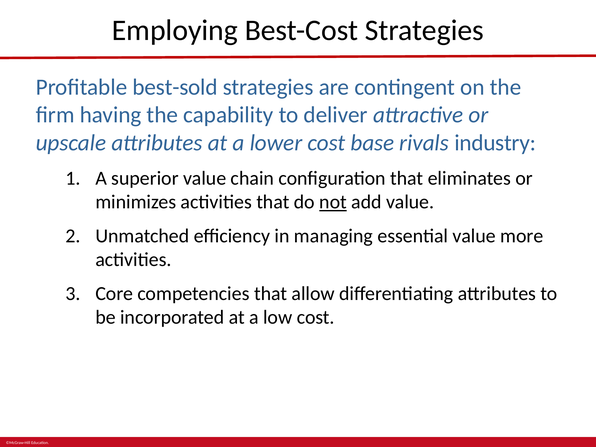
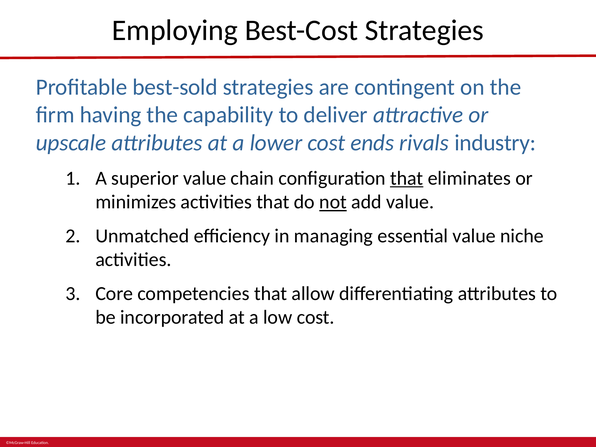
base: base -> ends (372, 143)
that underline: none -> present (407, 178)
more: more -> niche (522, 236)
